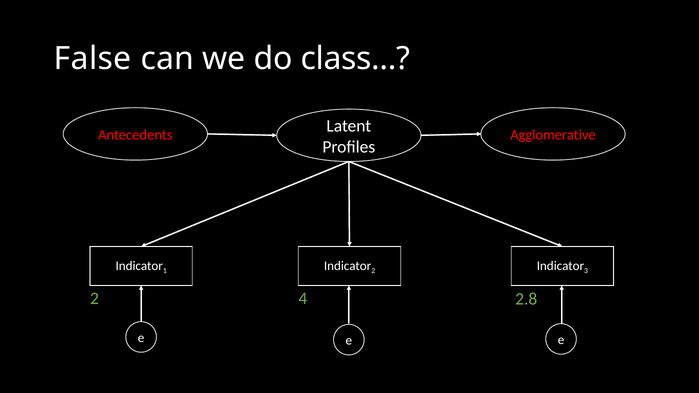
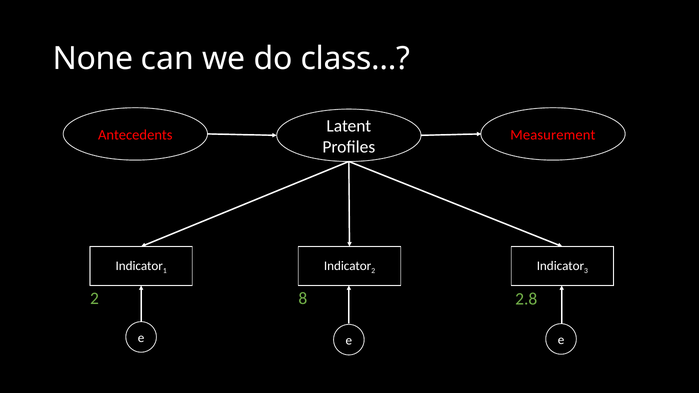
False: False -> None (93, 59)
Agglomerative: Agglomerative -> Measurement (553, 135)
4: 4 -> 8 (303, 299)
